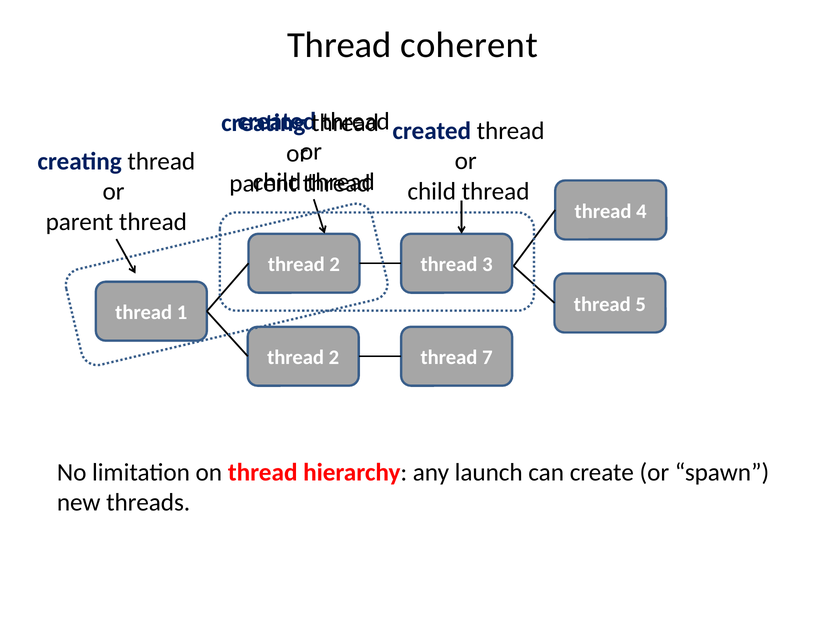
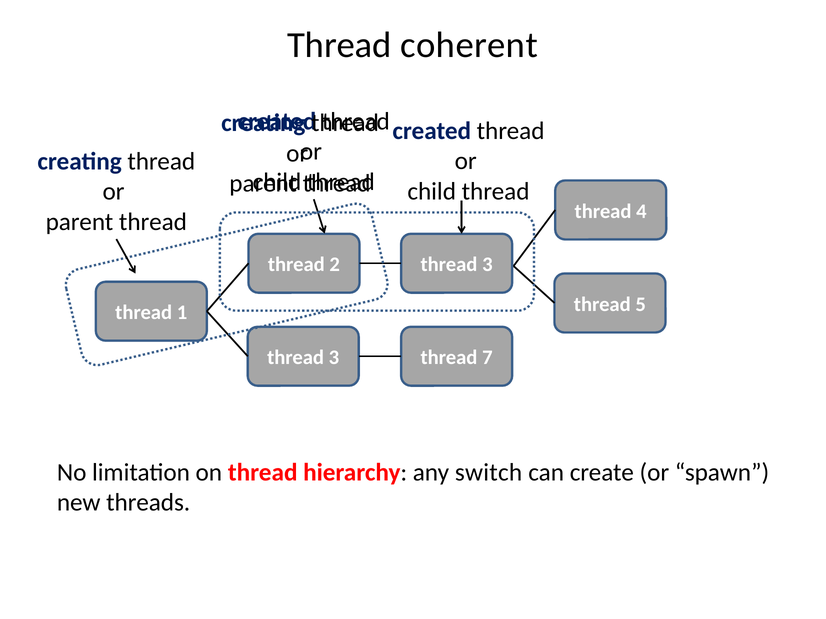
2: 2 -> 3 (334, 358)
launch: launch -> switch (489, 473)
